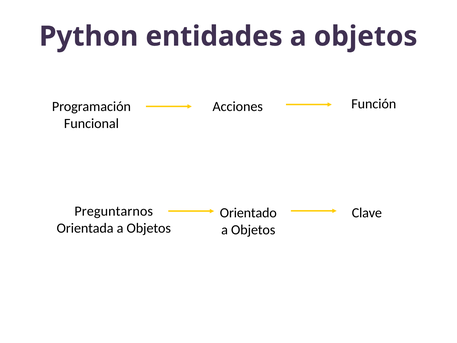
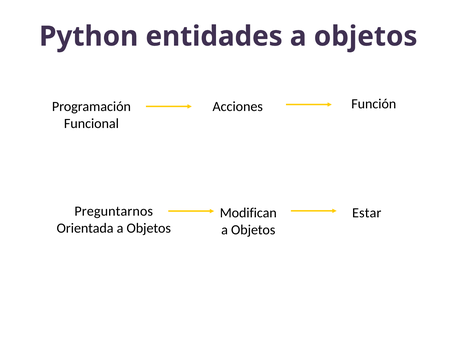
Clave: Clave -> Estar (367, 213)
Orientado: Orientado -> Modifican (248, 213)
